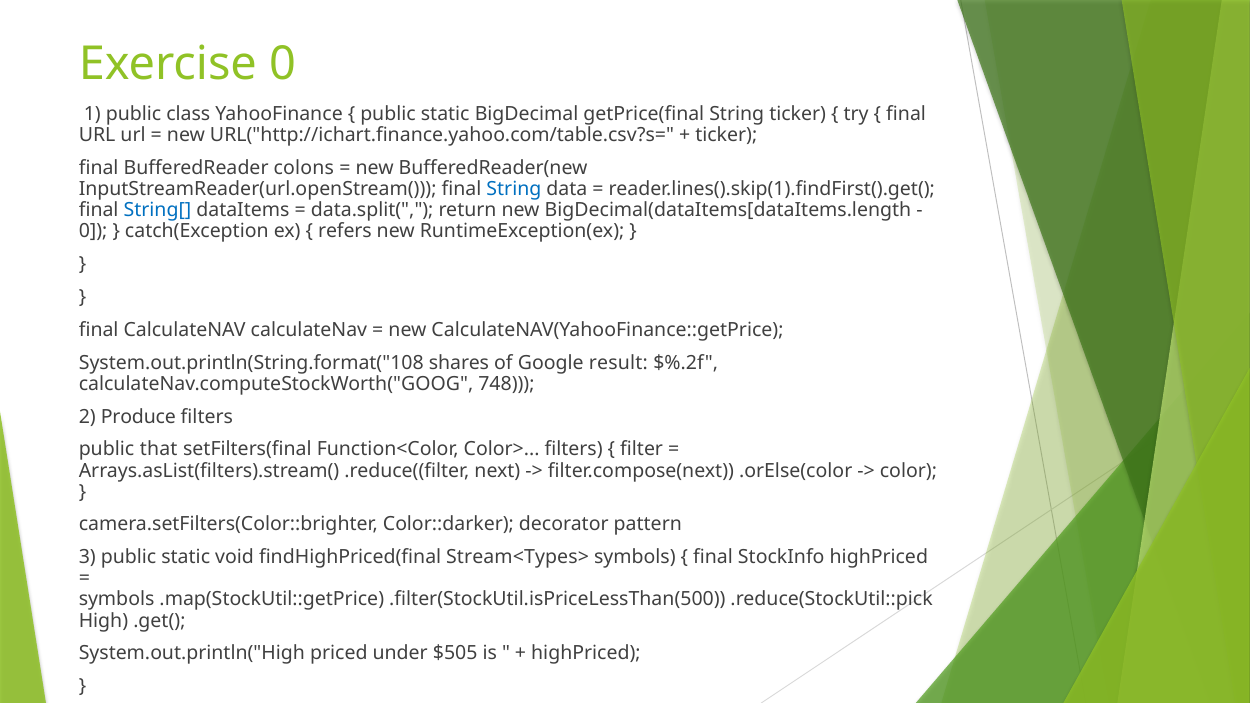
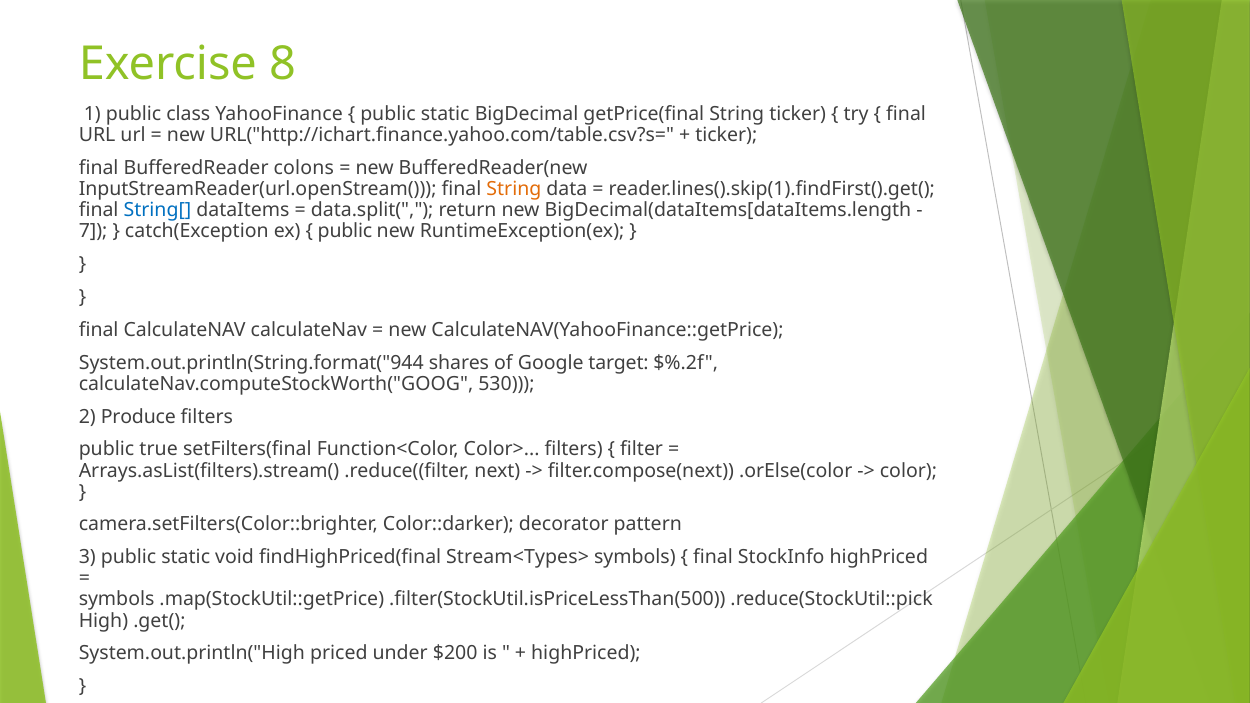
Exercise 0: 0 -> 8 (282, 64)
String colour: blue -> orange (514, 189)
0: 0 -> 7 (93, 232)
refers: refers -> public (345, 232)
System.out.println(String.format("108: System.out.println(String.format("108 -> System.out.println(String.format("944 (251, 363)
result: result -> target (619, 363)
748: 748 -> 530 (506, 384)
that: that -> true (159, 450)
$505: $505 -> $200 (455, 654)
